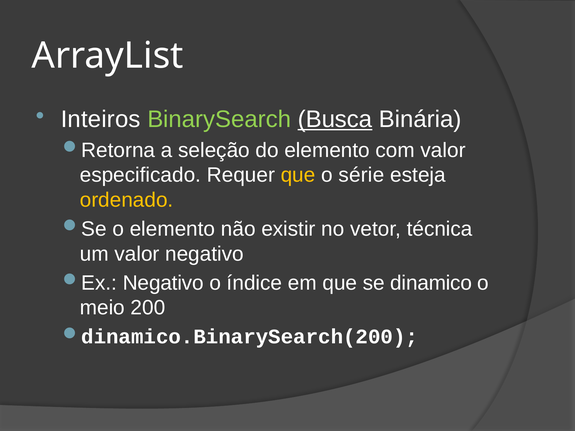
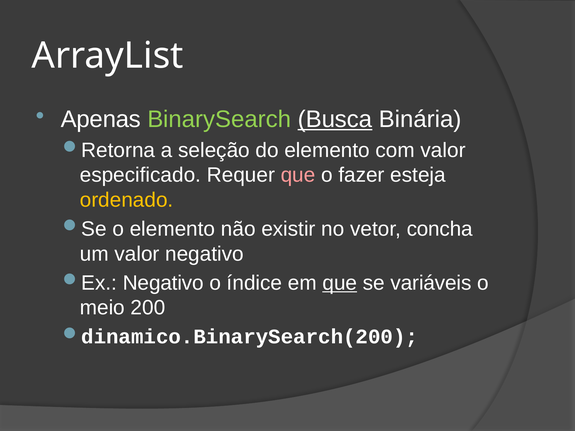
Inteiros: Inteiros -> Apenas (101, 120)
que colour: yellow -> pink (298, 175)
série: série -> fazer (361, 175)
técnica: técnica -> concha (440, 229)
que underline: none -> present (340, 283)
dinamico: dinamico -> variáveis (431, 283)
